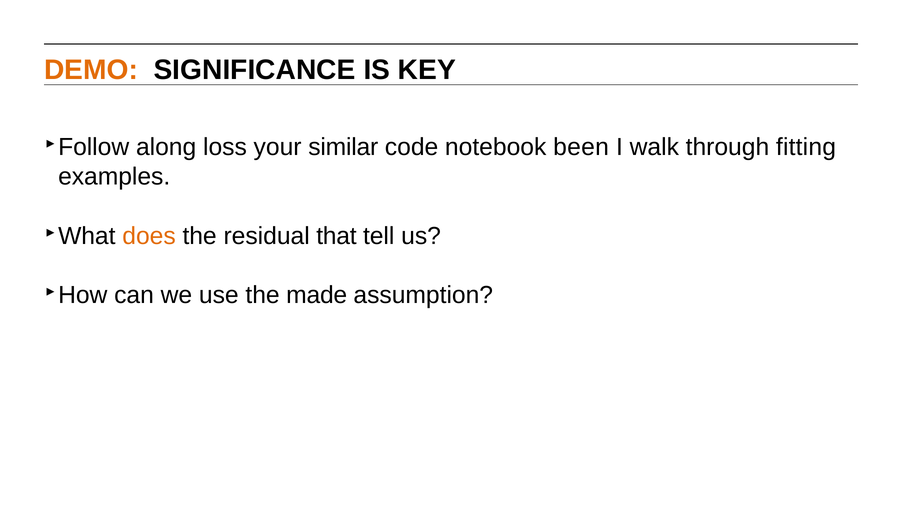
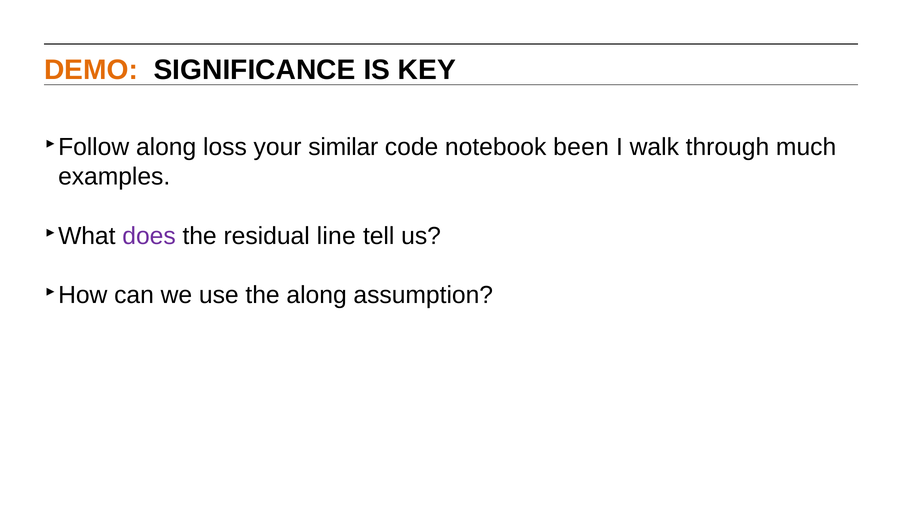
fitting: fitting -> much (806, 147)
does colour: orange -> purple (149, 236)
that: that -> line (336, 236)
the made: made -> along (317, 295)
